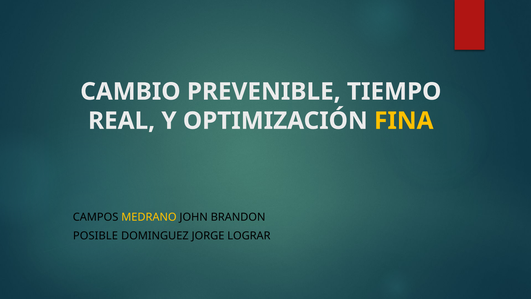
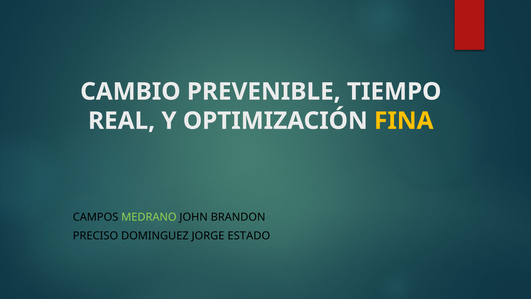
MEDRANO colour: yellow -> light green (149, 217)
POSIBLE: POSIBLE -> PRECISO (95, 236)
LOGRAR: LOGRAR -> ESTADO (249, 236)
